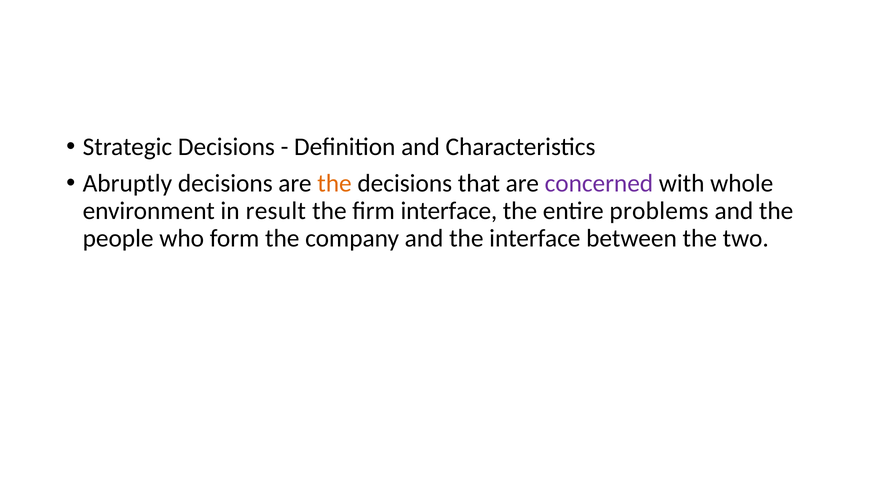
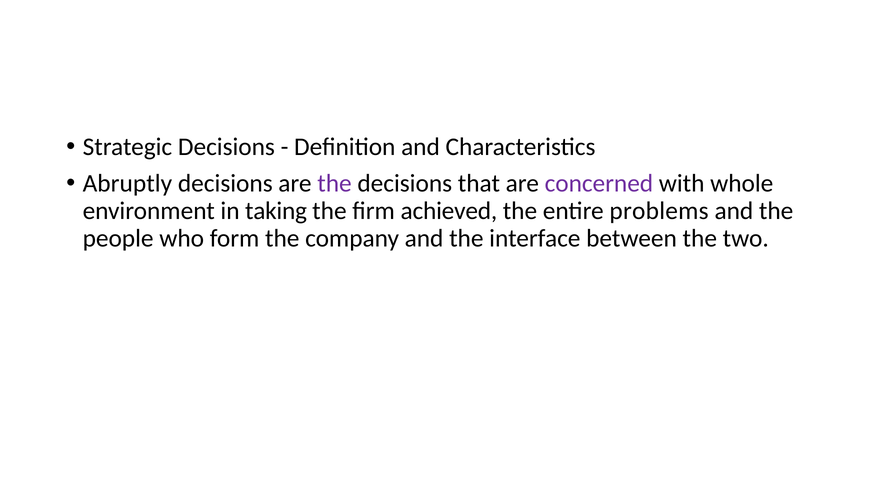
the colour: orange -> purple (335, 184)
result: result -> taking (276, 211)
firm interface: interface -> achieved (449, 211)
